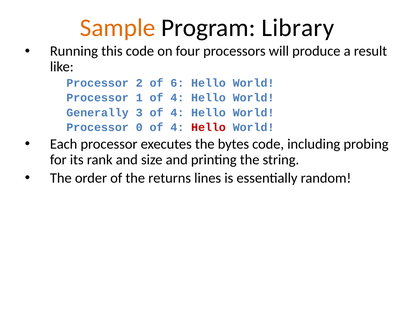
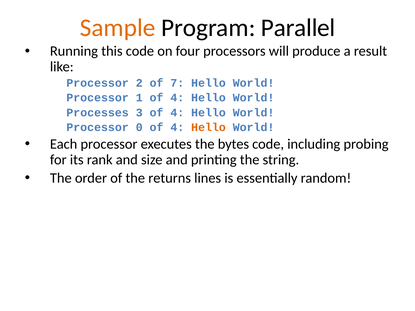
Library: Library -> Parallel (298, 28)
6: 6 -> 7 (177, 83)
Generally: Generally -> Processes (98, 113)
Hello colour: red -> orange (208, 127)
